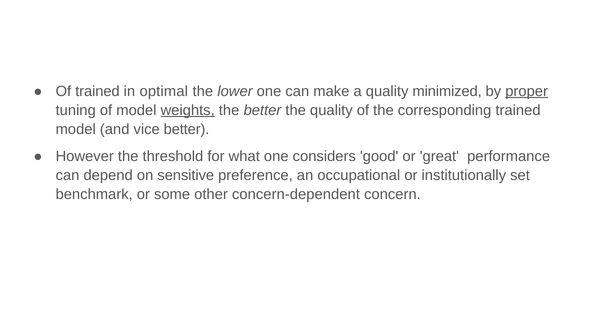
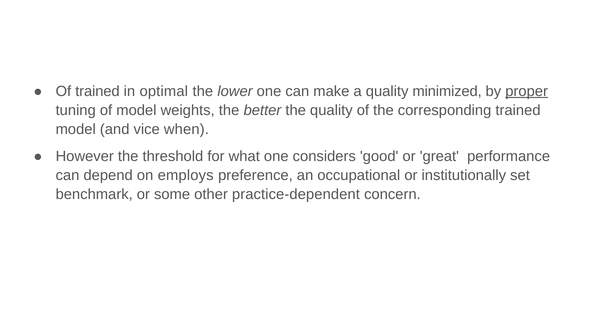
weights underline: present -> none (188, 110)
vice better: better -> when (186, 129)
sensitive: sensitive -> employs (186, 176)
concern-dependent: concern-dependent -> practice-dependent (296, 195)
